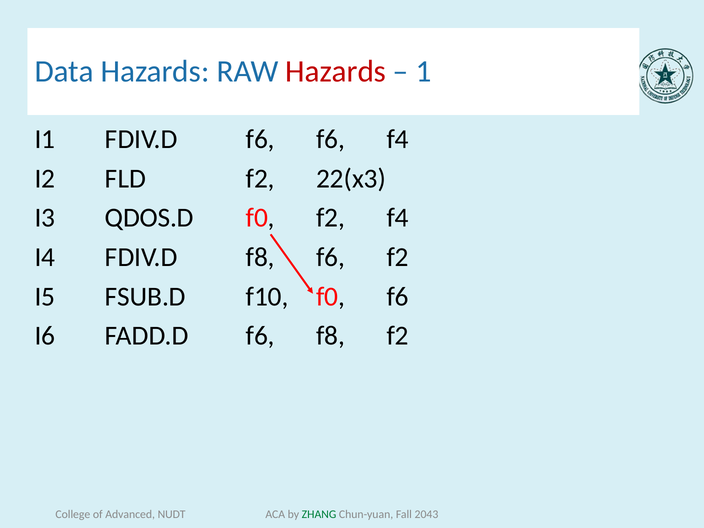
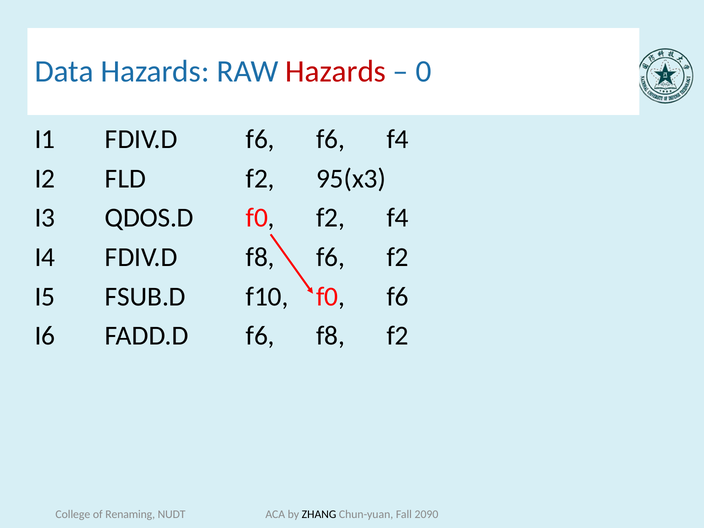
1: 1 -> 0 (424, 71)
22(x3: 22(x3 -> 95(x3 (351, 179)
ZHANG colour: green -> black (319, 514)
2043: 2043 -> 2090 (426, 514)
Advanced: Advanced -> Renaming (130, 514)
